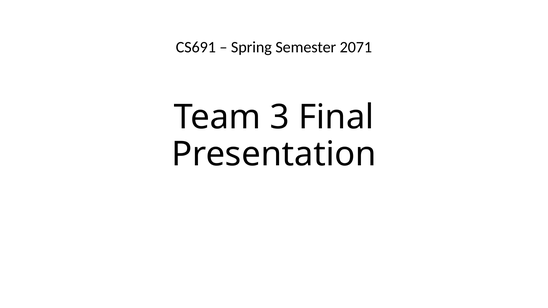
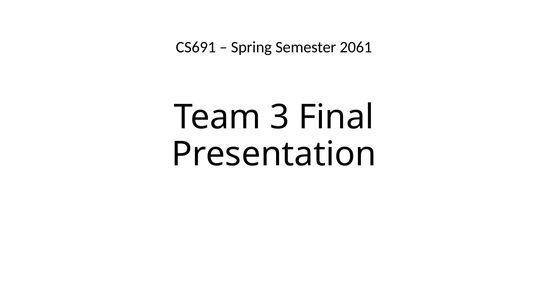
2071: 2071 -> 2061 (356, 47)
